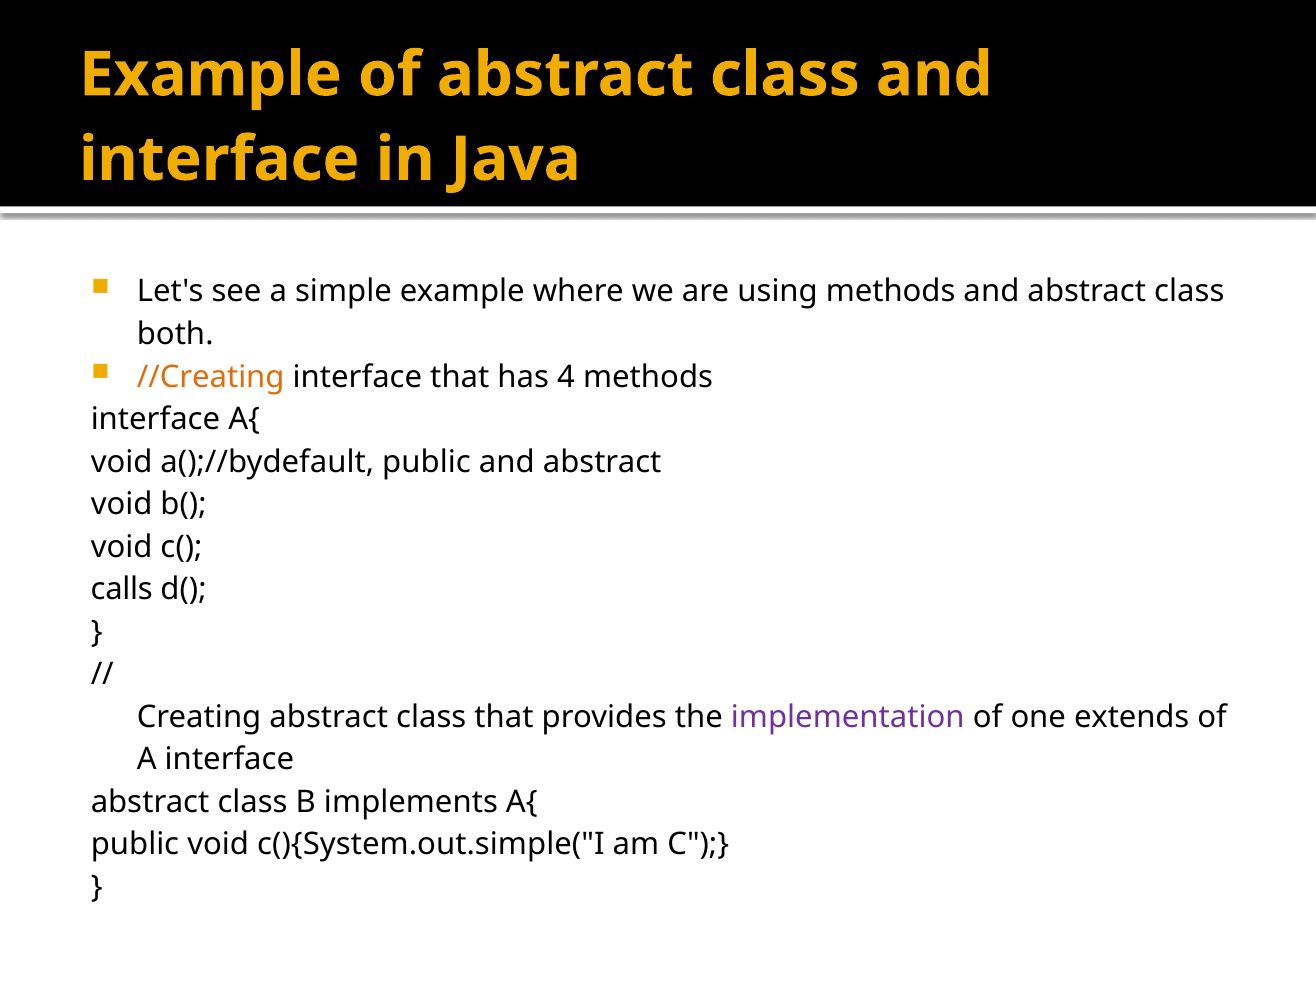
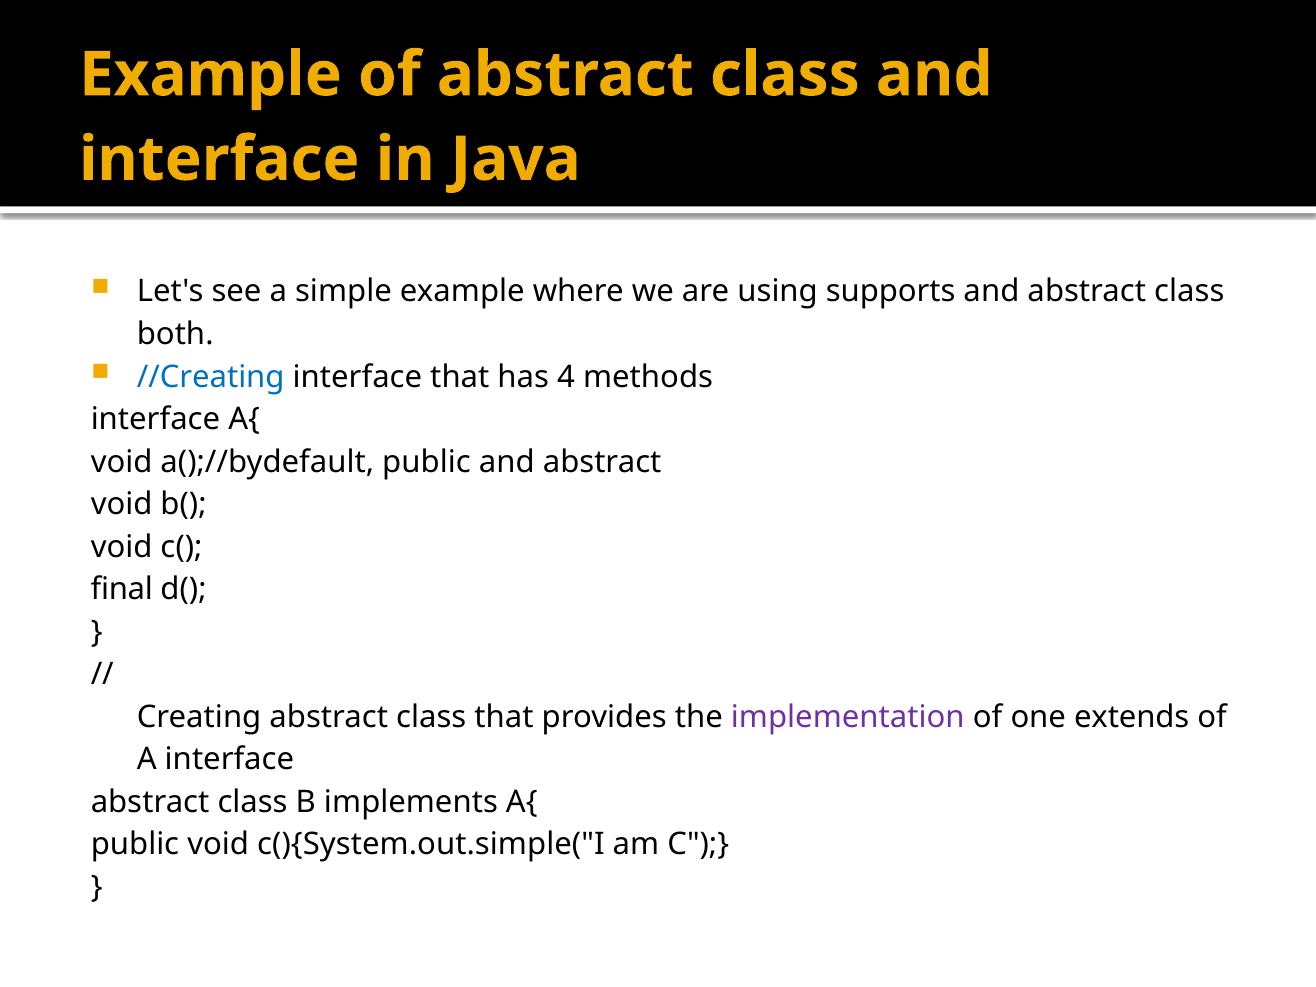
using methods: methods -> supports (891, 292)
//Creating colour: orange -> blue (211, 377)
calls: calls -> final (122, 589)
